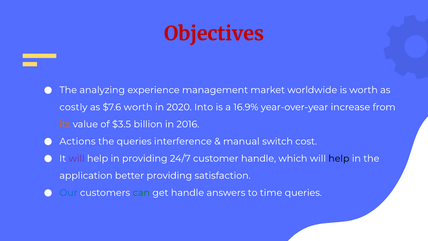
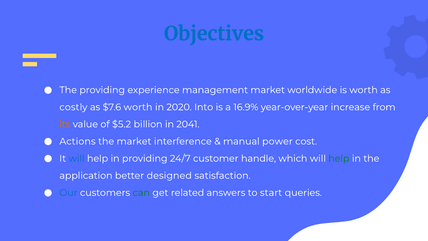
Objectives colour: red -> blue (214, 34)
The analyzing: analyzing -> providing (102, 90)
$3.5: $3.5 -> $5.2 (122, 124)
2016: 2016 -> 2041 (188, 124)
the queries: queries -> market (134, 141)
switch: switch -> power (277, 141)
will colour: purple -> blue (77, 158)
help colour: black -> green (339, 158)
better providing: providing -> designed (169, 175)
get handle: handle -> related (188, 193)
time: time -> start (271, 193)
